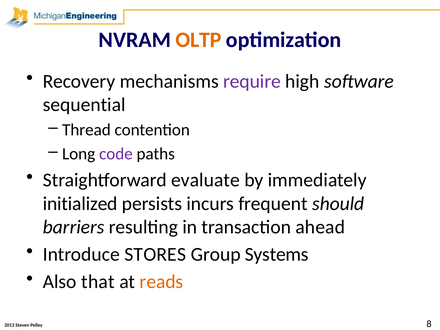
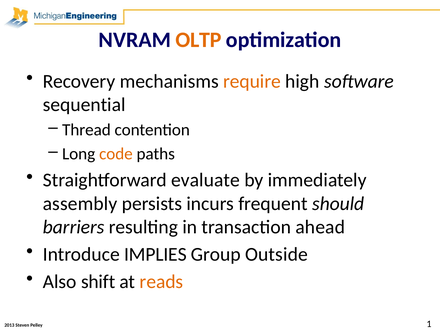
require colour: purple -> orange (252, 81)
code colour: purple -> orange (116, 154)
initialized: initialized -> assembly (80, 204)
STORES: STORES -> IMPLIES (155, 254)
Systems: Systems -> Outside (277, 254)
that: that -> shift (98, 282)
8: 8 -> 1 (429, 324)
